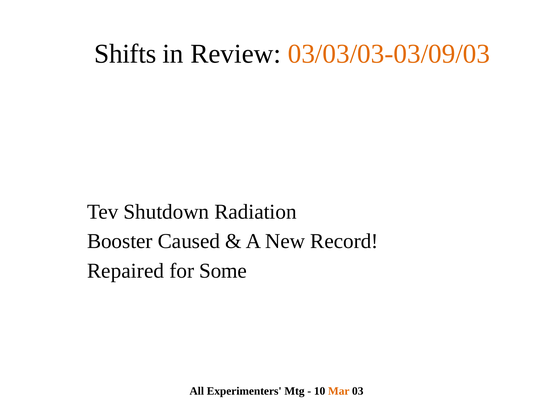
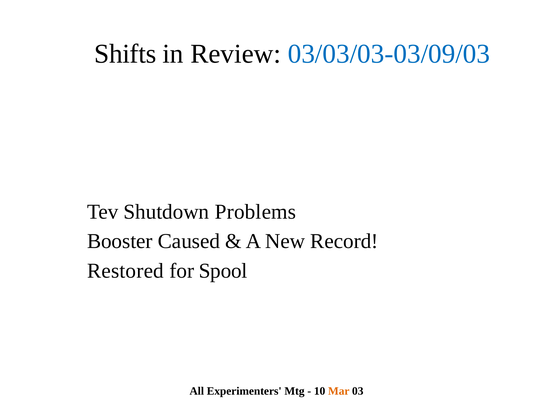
03/03/03-03/09/03 colour: orange -> blue (389, 54)
Radiation: Radiation -> Problems (255, 212)
Repaired: Repaired -> Restored (126, 271)
Some: Some -> Spool (223, 271)
